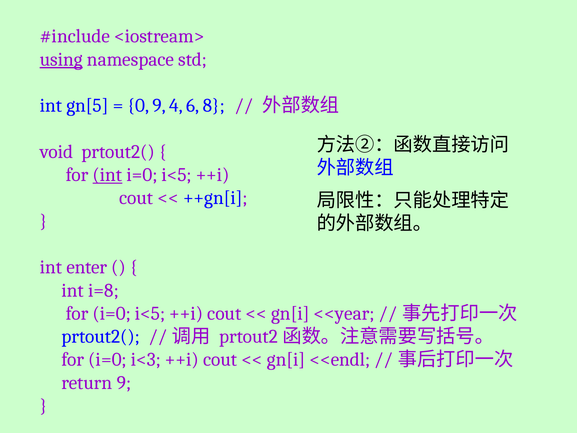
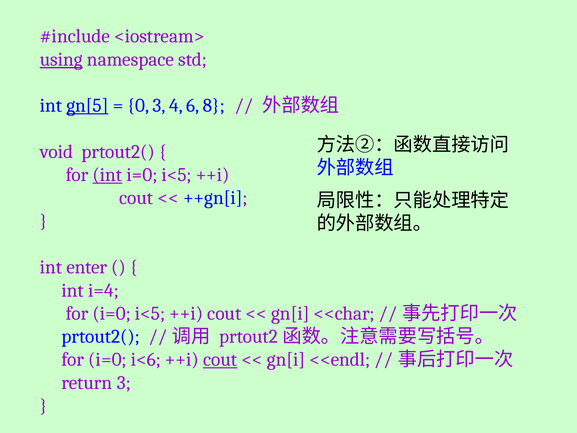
gn[5 underline: none -> present (87, 106)
0 9: 9 -> 3 (159, 106)
i=8: i=8 -> i=4 (103, 290)
<<year: <<year -> <<char (344, 313)
i<3: i<3 -> i<6 (146, 359)
cout underline: none -> present (220, 359)
return 9: 9 -> 3 (124, 382)
